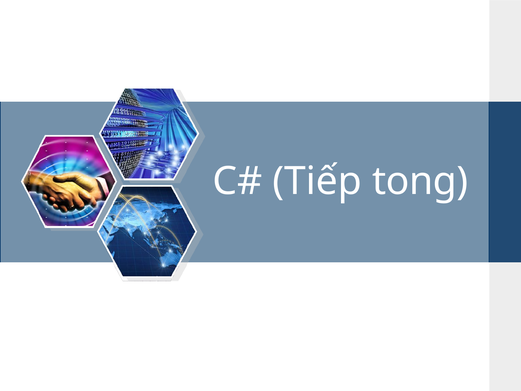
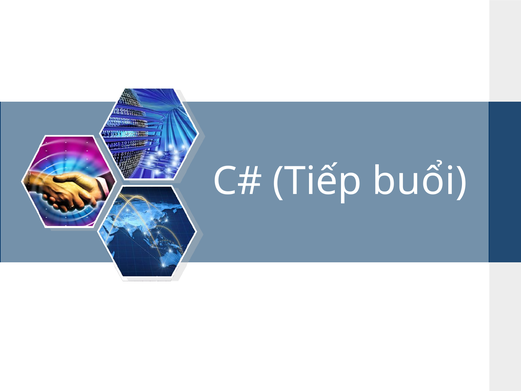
tong: tong -> buổi (420, 181)
